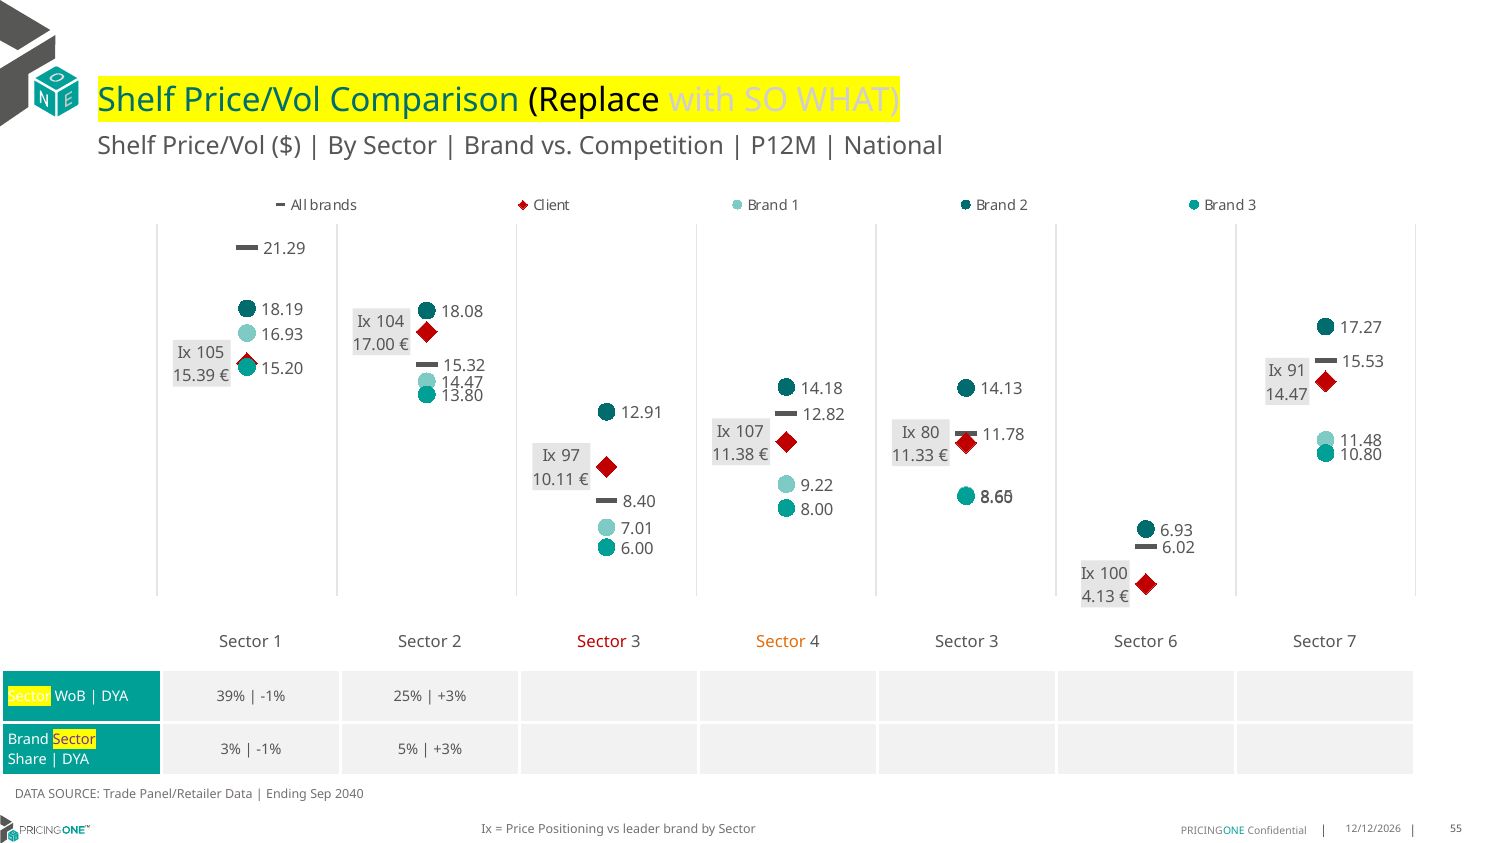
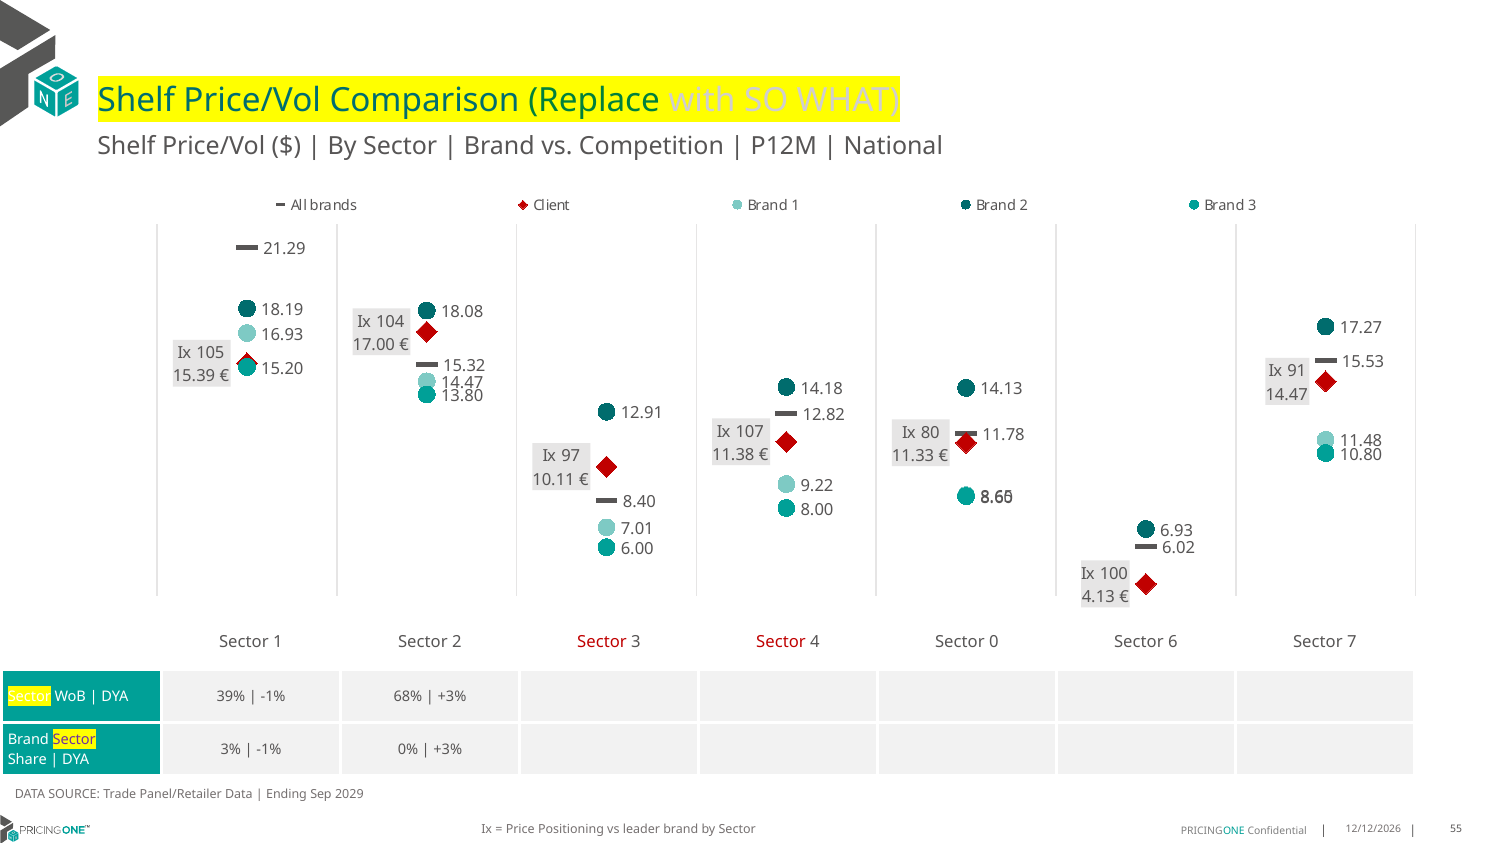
Replace colour: black -> green (594, 101)
Sector colour: orange -> red (781, 642)
4 Sector 3: 3 -> 0 (994, 642)
25%: 25% -> 68% (408, 697)
5%: 5% -> 0% (408, 750)
2040: 2040 -> 2029 (349, 794)
